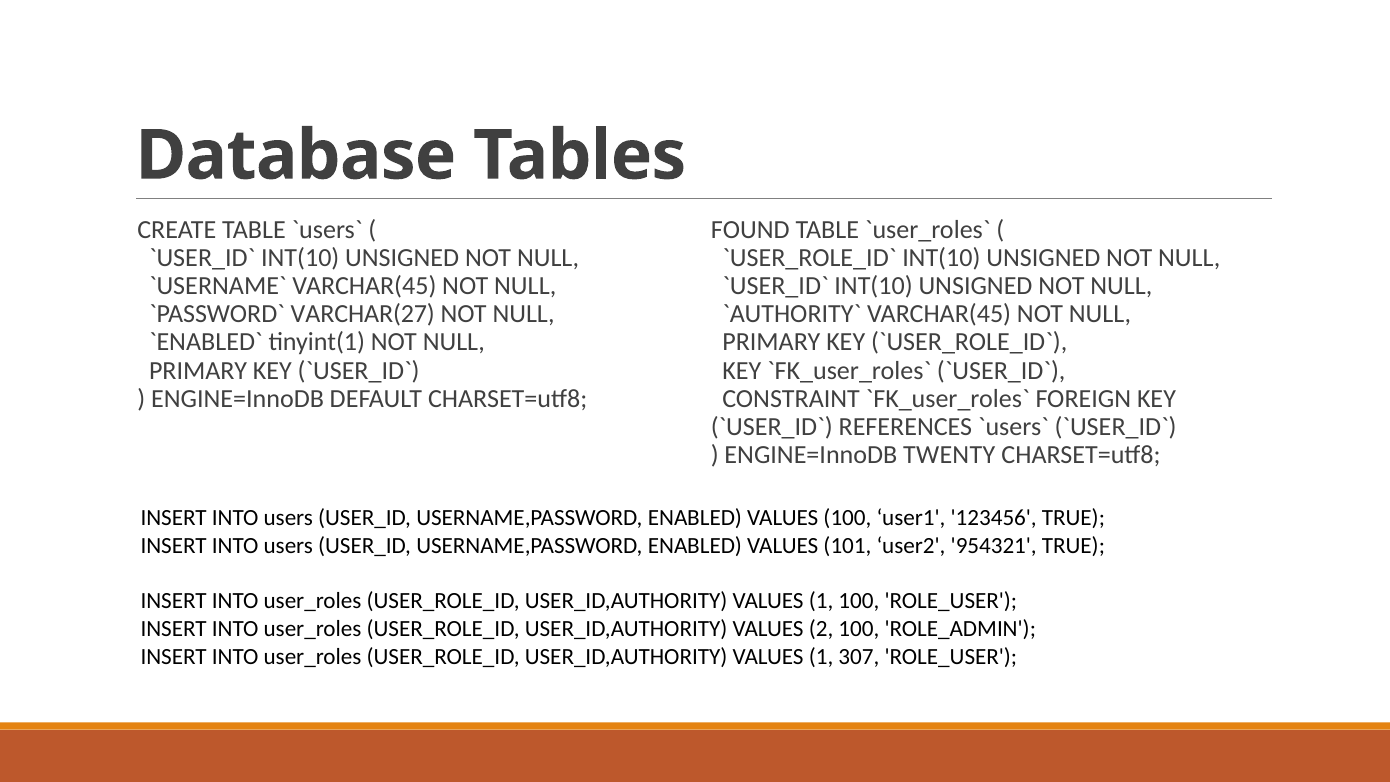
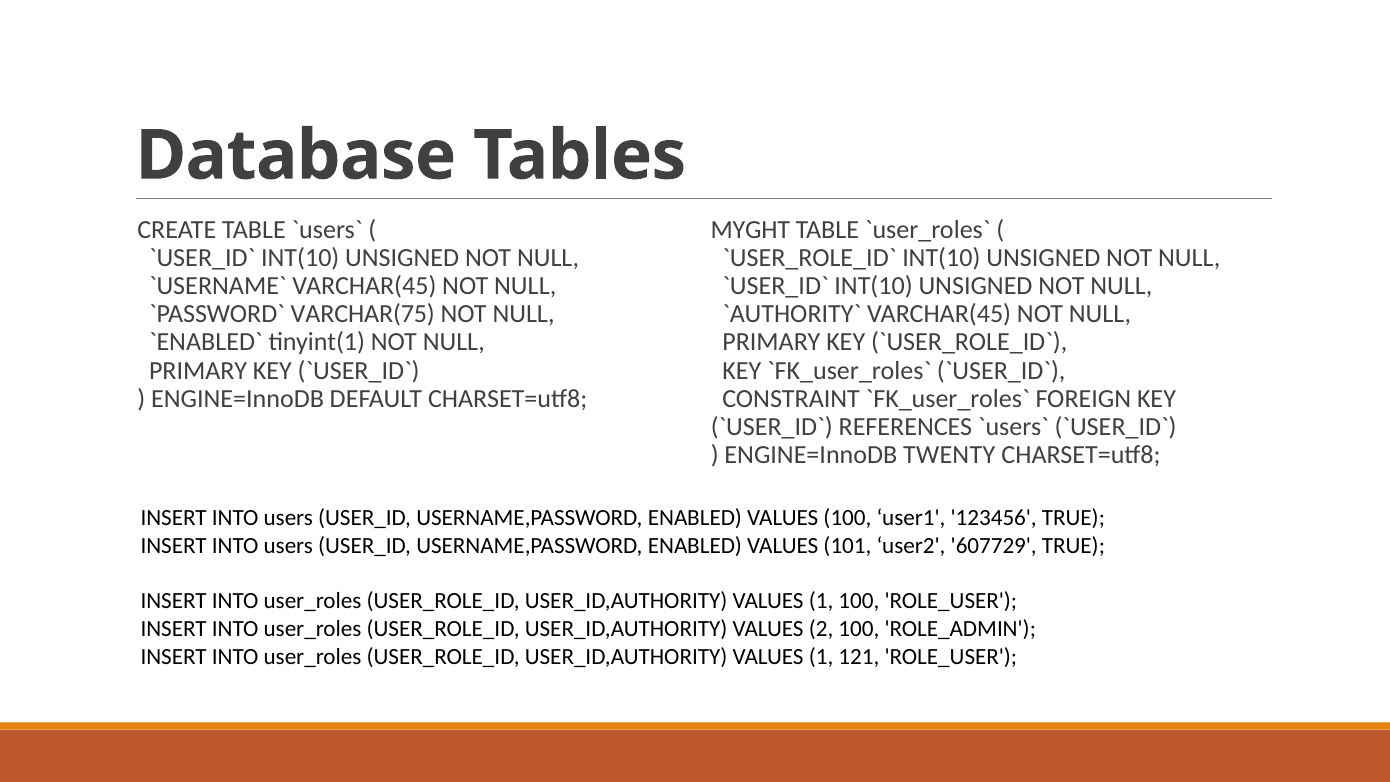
FOUND: FOUND -> MYGHT (750, 230)
VARCHAR(27: VARCHAR(27 -> VARCHAR(75 (363, 314)
954321: 954321 -> 607729 (994, 545)
307: 307 -> 121 (859, 657)
